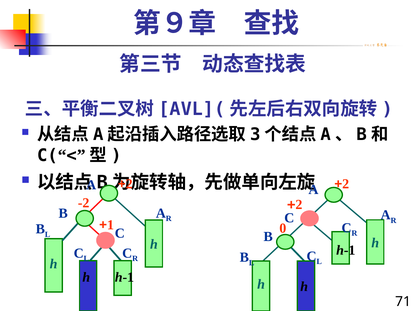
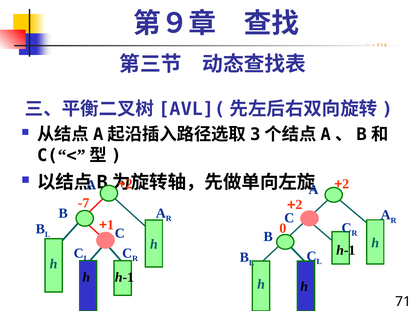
-2: -2 -> -7 (84, 203)
